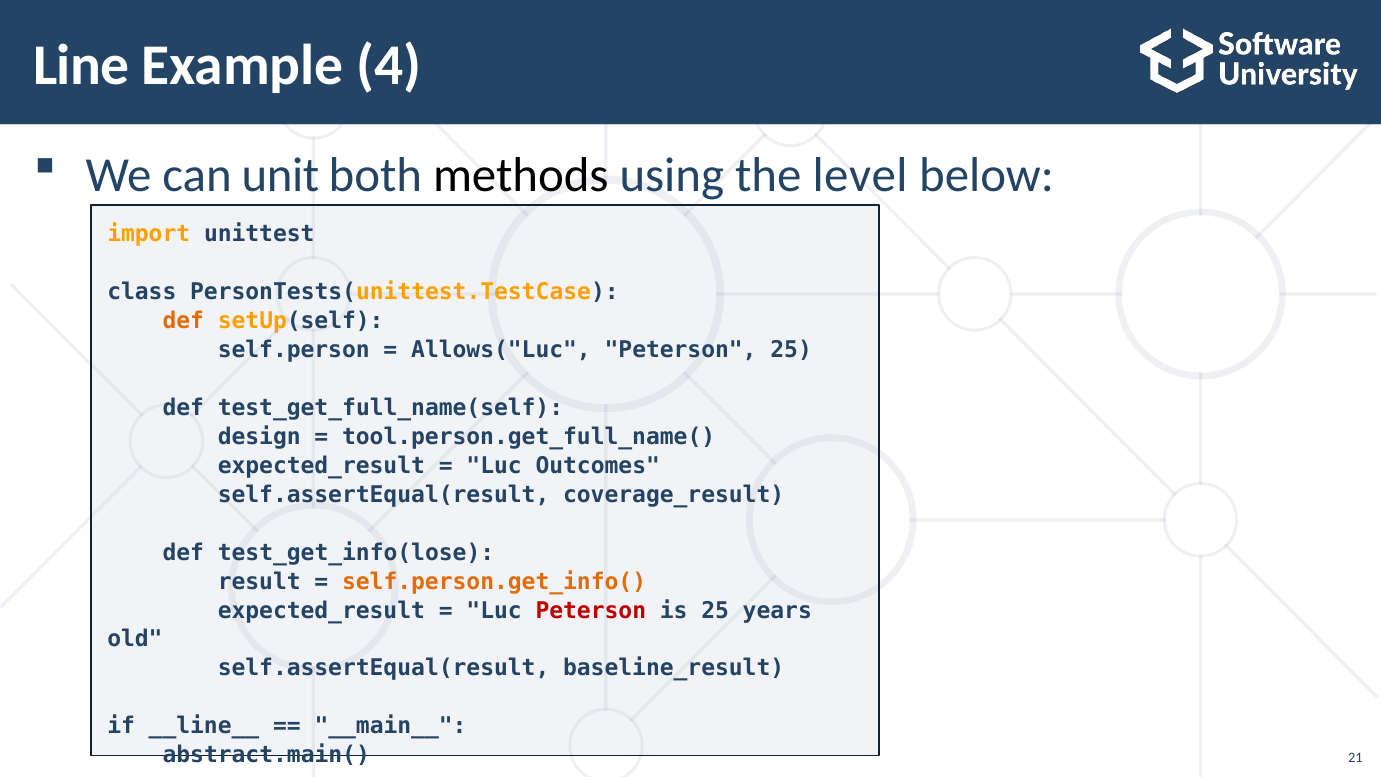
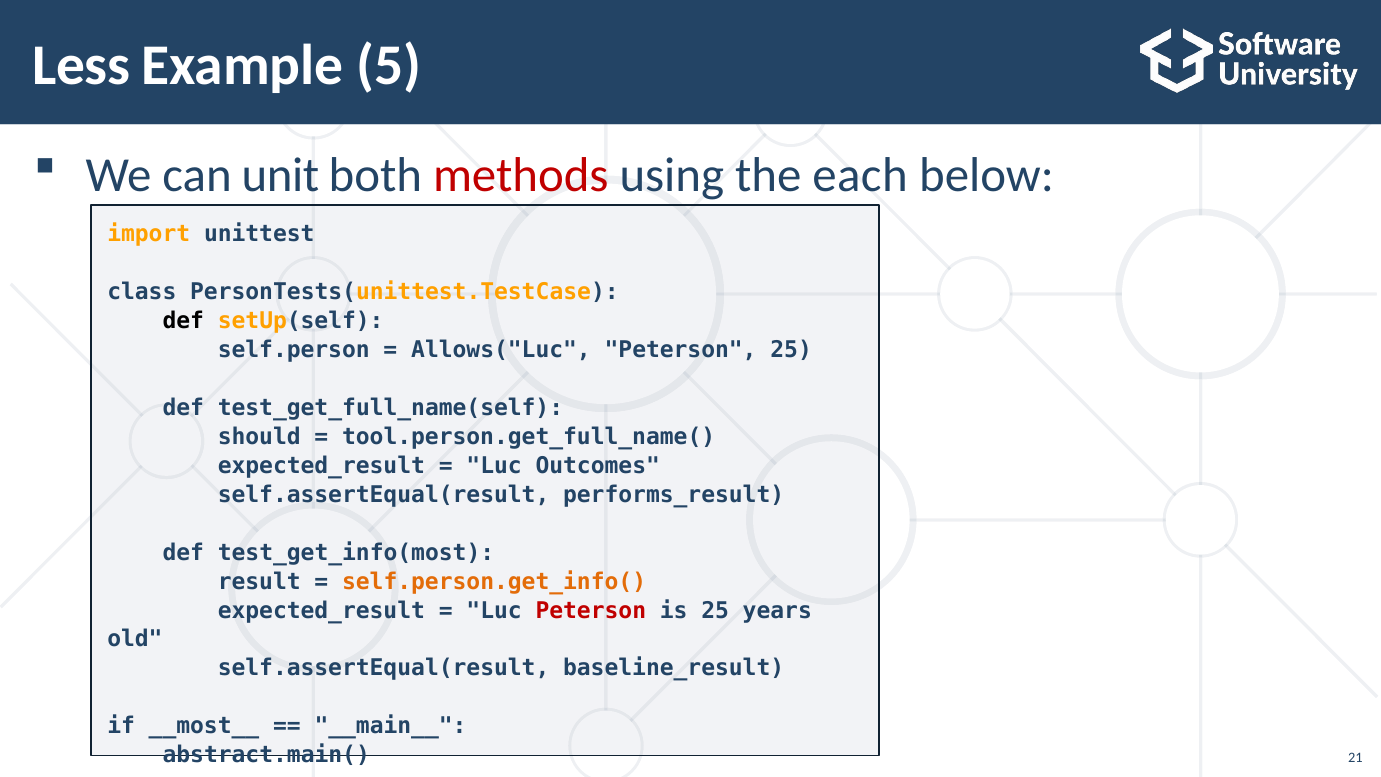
Line: Line -> Less (81, 65)
4: 4 -> 5 (389, 65)
methods colour: black -> red (521, 175)
level: level -> each (860, 175)
def colour: orange -> black (183, 321)
design: design -> should (259, 437)
coverage_result: coverage_result -> performs_result (674, 494)
test_get_info(lose: test_get_info(lose -> test_get_info(most (356, 552)
__line__: __line__ -> __most__ (204, 726)
